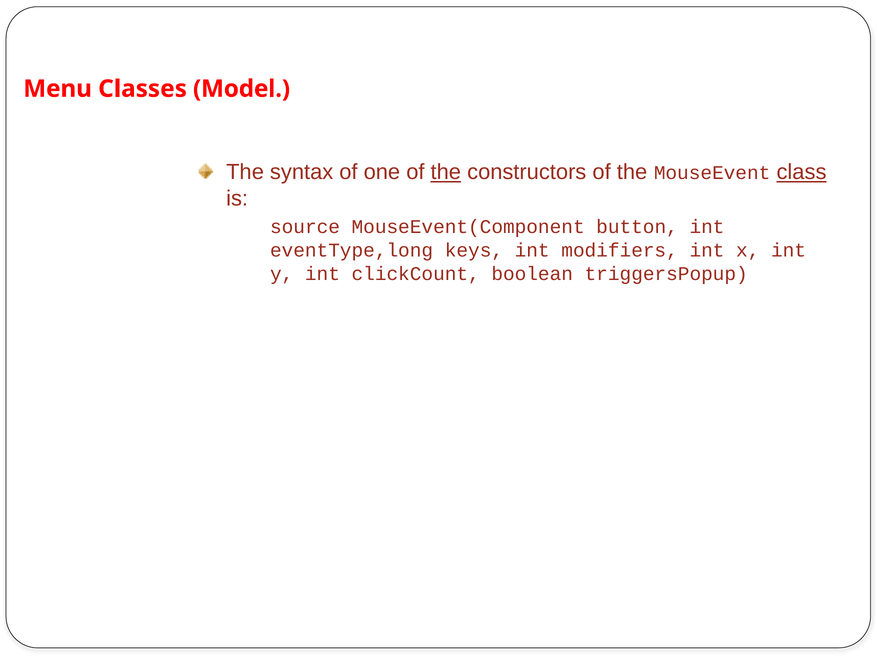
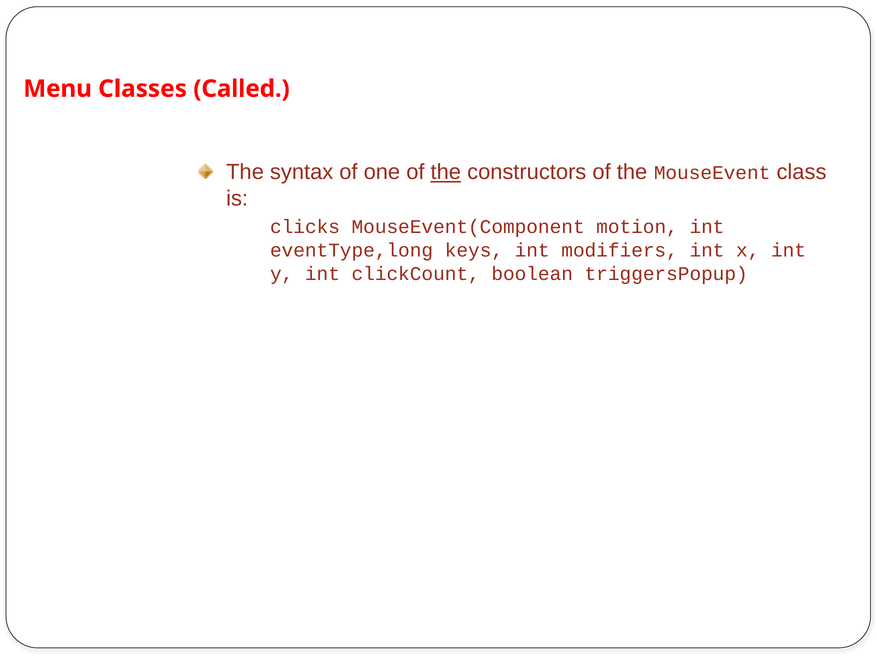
Model: Model -> Called (242, 89)
class underline: present -> none (801, 172)
source: source -> clicks (305, 227)
button: button -> motion (637, 227)
